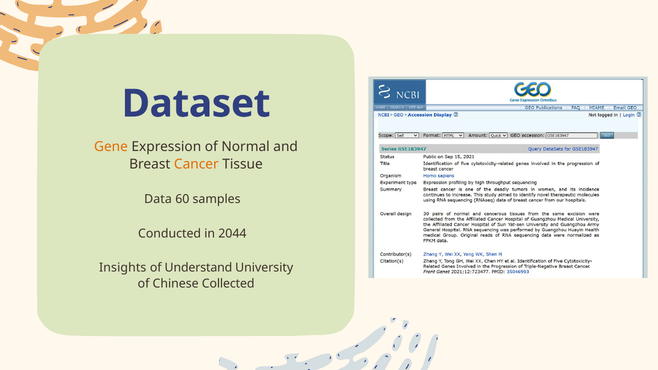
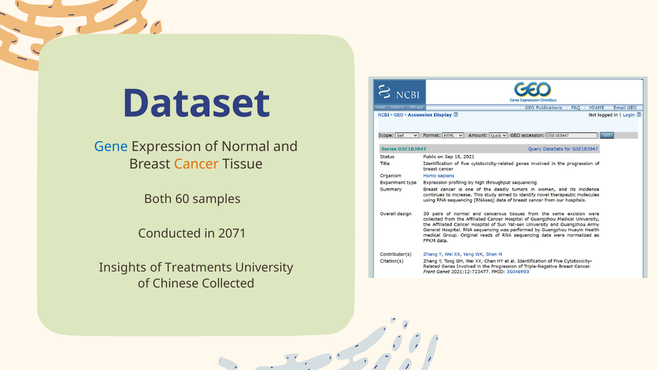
Gene colour: orange -> blue (111, 147)
Data: Data -> Both (158, 199)
2044: 2044 -> 2071 (232, 234)
Understand: Understand -> Treatments (198, 268)
